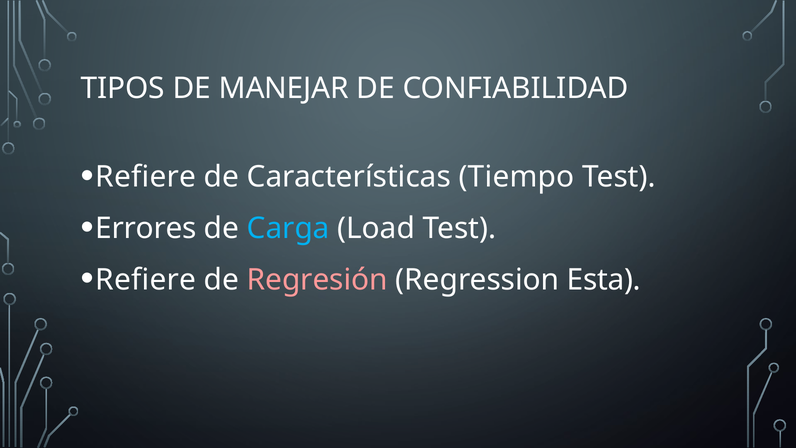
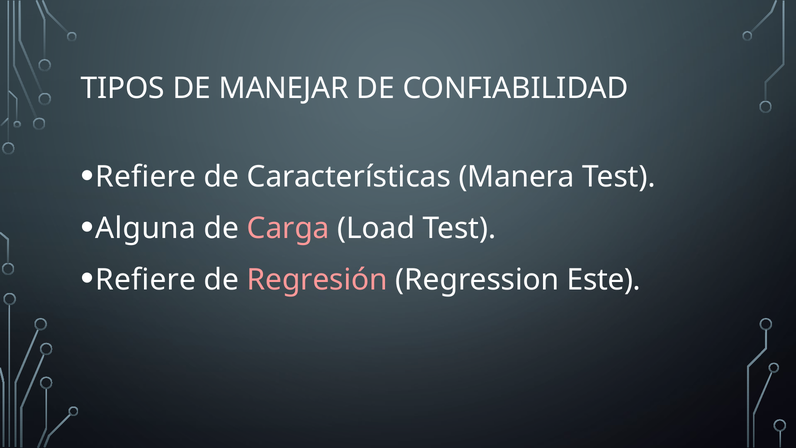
Tiempo: Tiempo -> Manera (517, 177)
Errores: Errores -> Alguna (146, 228)
Carga colour: light blue -> pink (288, 228)
Esta: Esta -> Este (604, 280)
